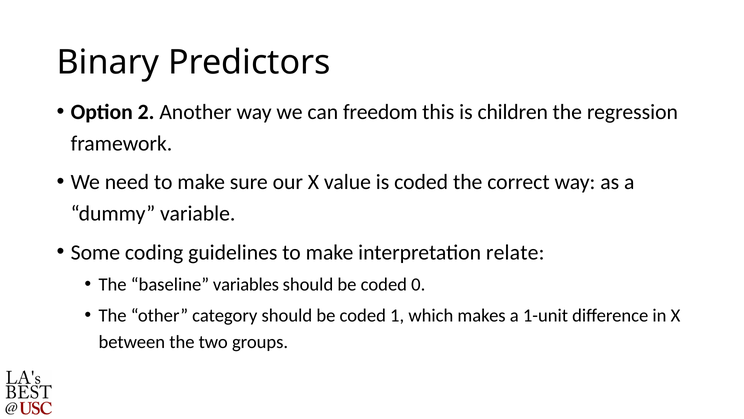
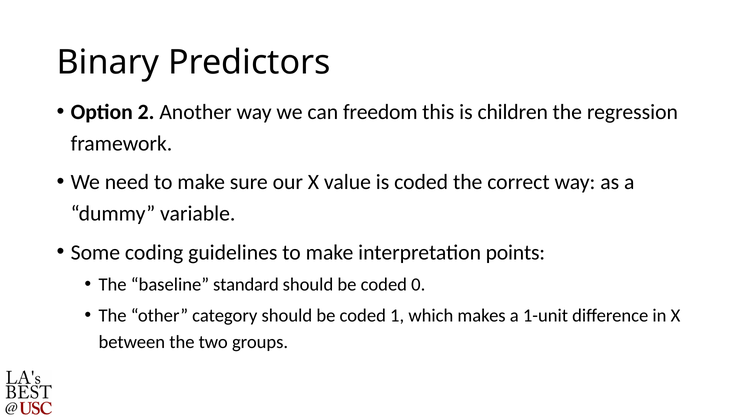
relate: relate -> points (515, 252)
variables: variables -> standard (246, 284)
